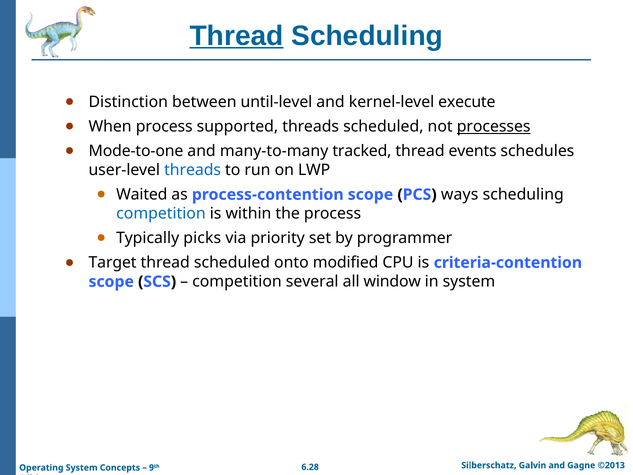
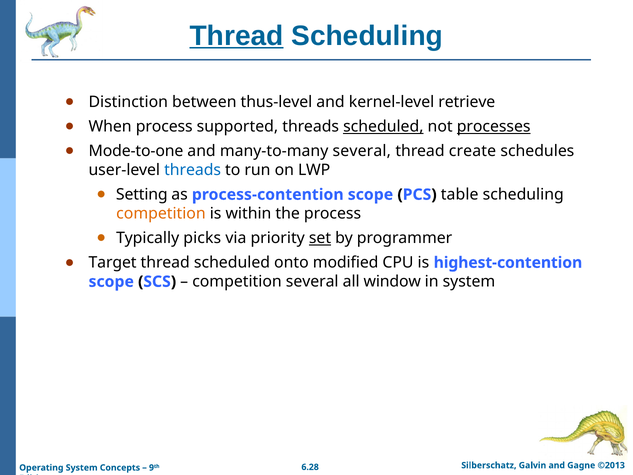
until-level: until-level -> thus-level (276, 102)
execute: execute -> retrieve (467, 102)
scheduled underline: none -> present (383, 126)
many-to-many tracked: tracked -> several (362, 151)
events: events -> create (472, 151)
Waited: Waited -> Setting (142, 194)
ways: ways -> table (460, 194)
competition colour: blue -> orange (161, 213)
set underline: none -> present (320, 238)
criteria-contention: criteria-contention -> highest-contention (508, 263)
